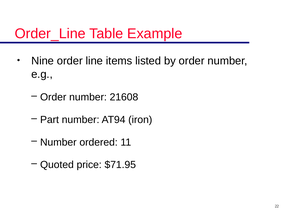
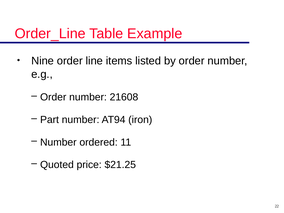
$71.95: $71.95 -> $21.25 (120, 165)
